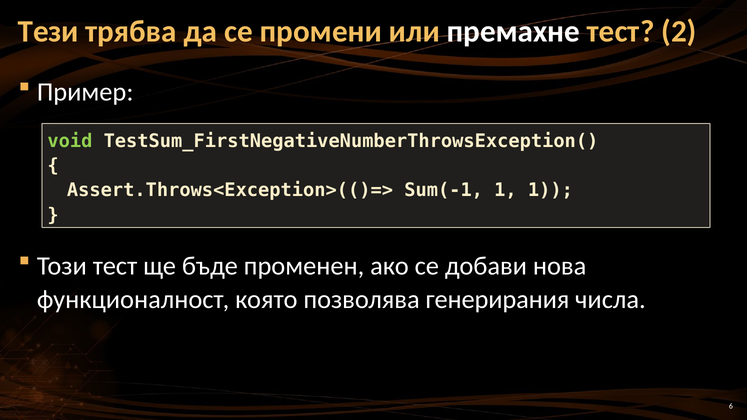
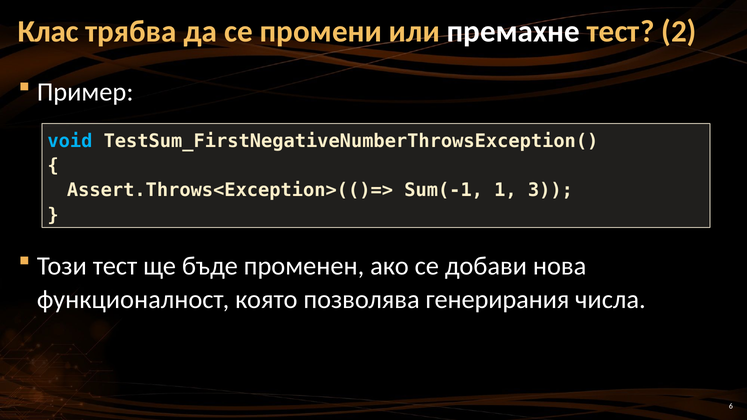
Тези: Тези -> Клас (48, 31)
void colour: light green -> light blue (70, 141)
1 1: 1 -> 3 (550, 190)
